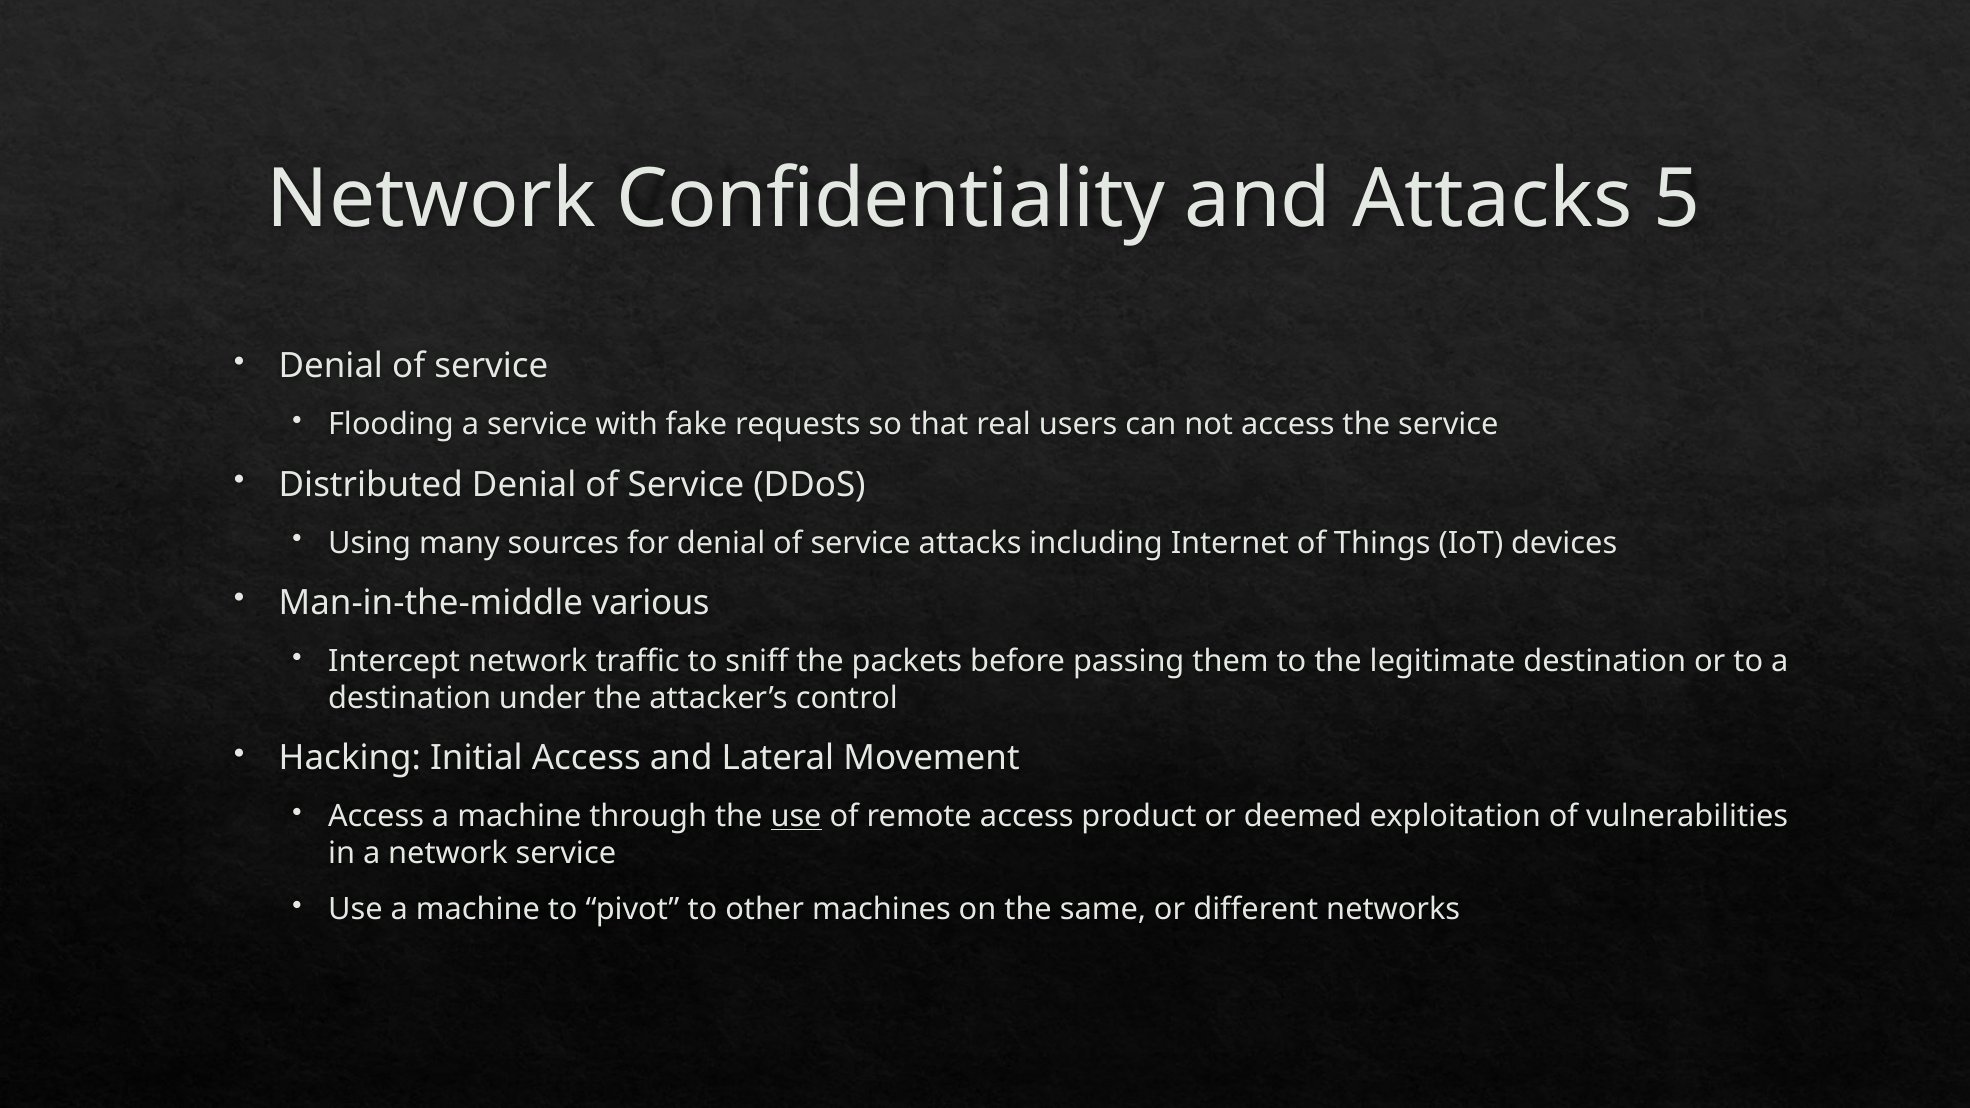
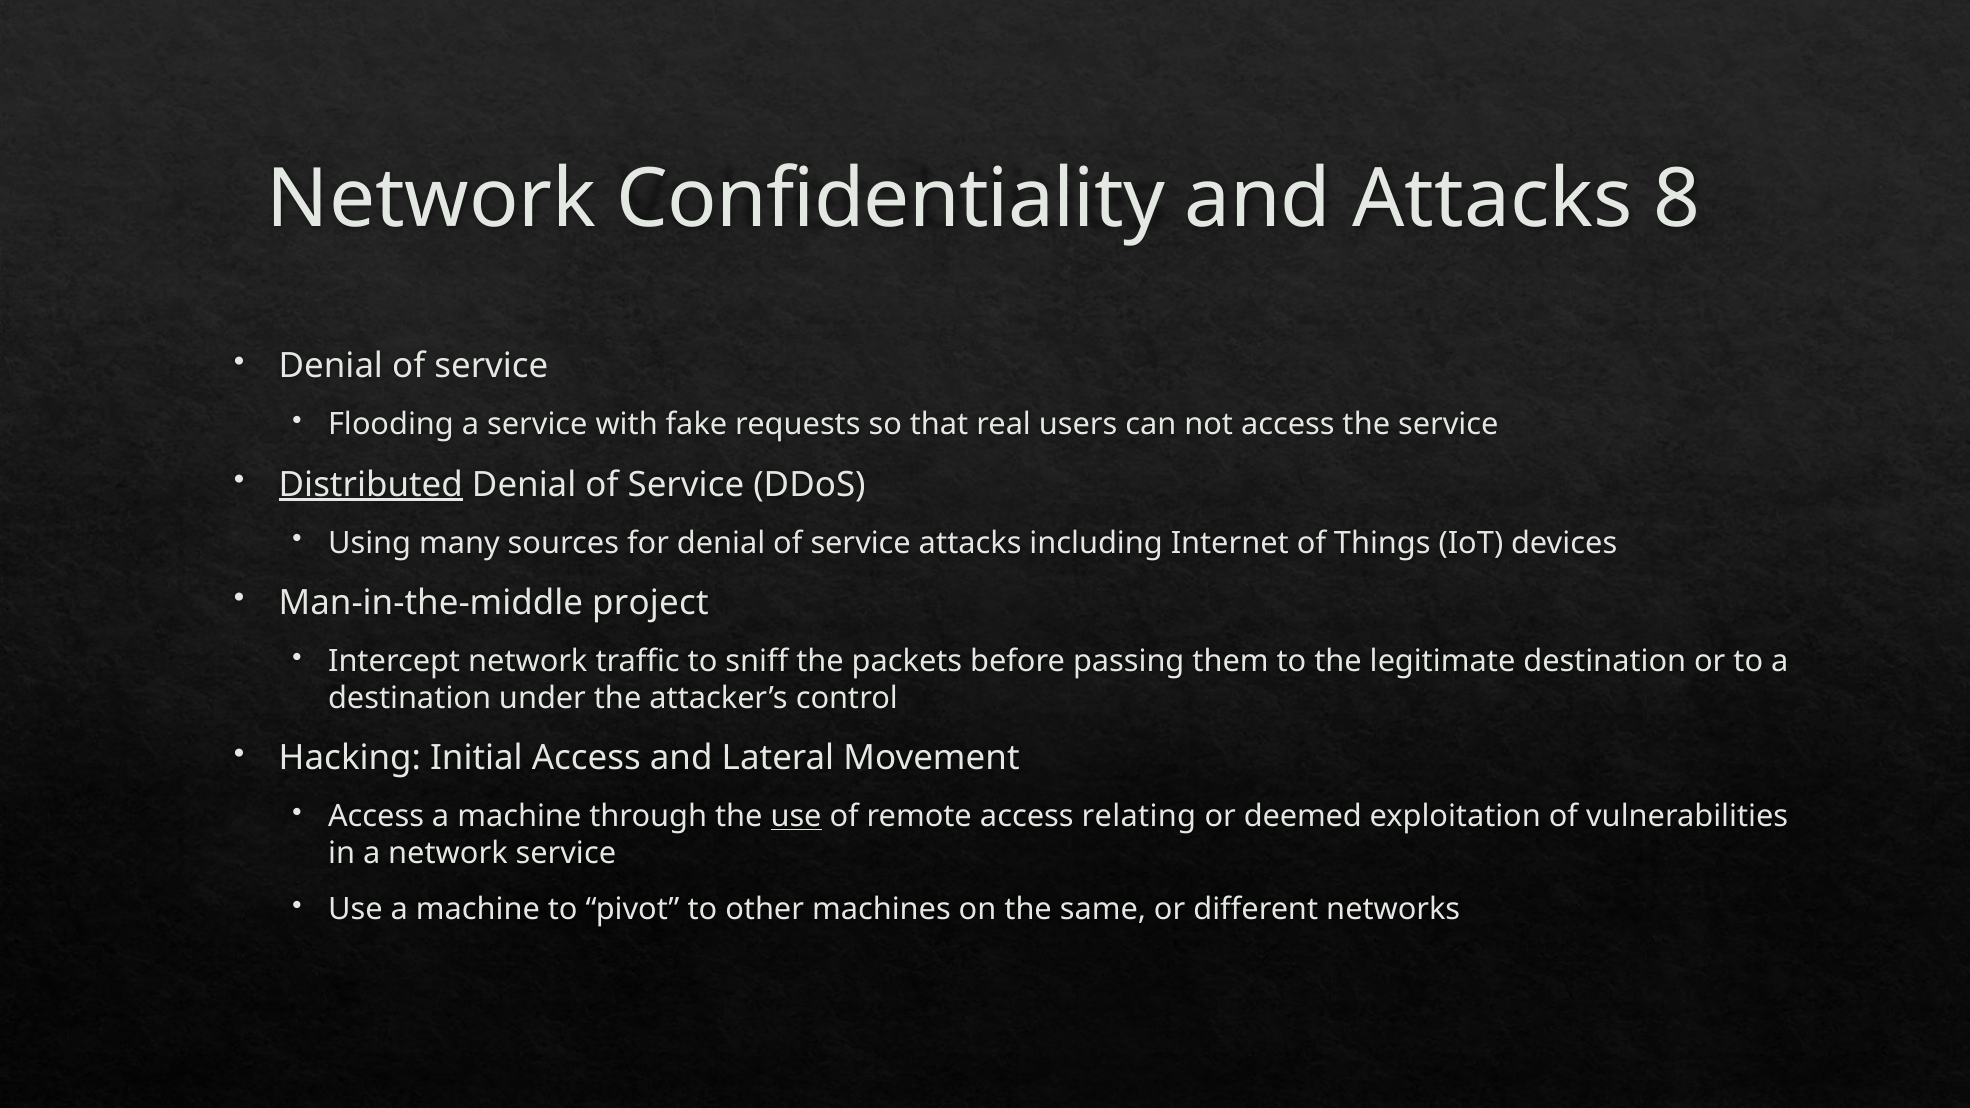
5: 5 -> 8 (1677, 200)
Distributed underline: none -> present (371, 485)
various: various -> project (650, 603)
product: product -> relating (1139, 816)
